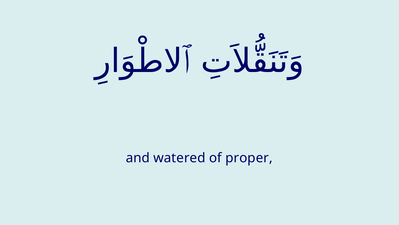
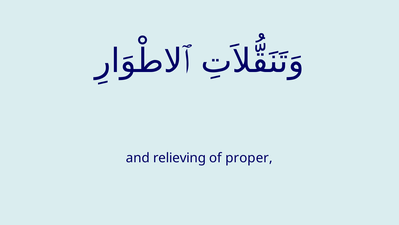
watered: watered -> relieving (180, 158)
